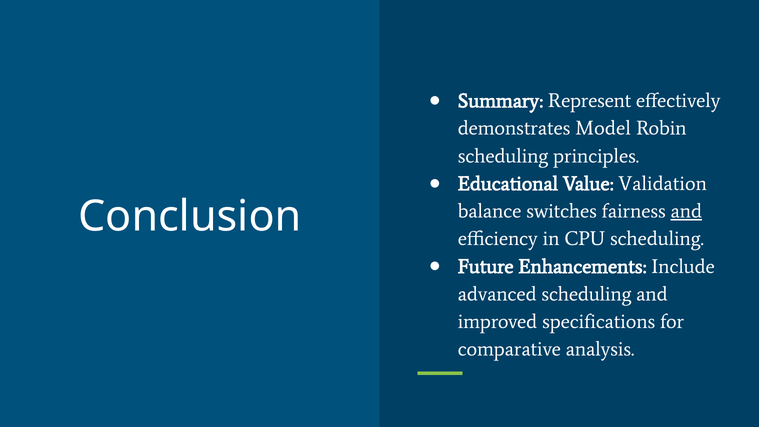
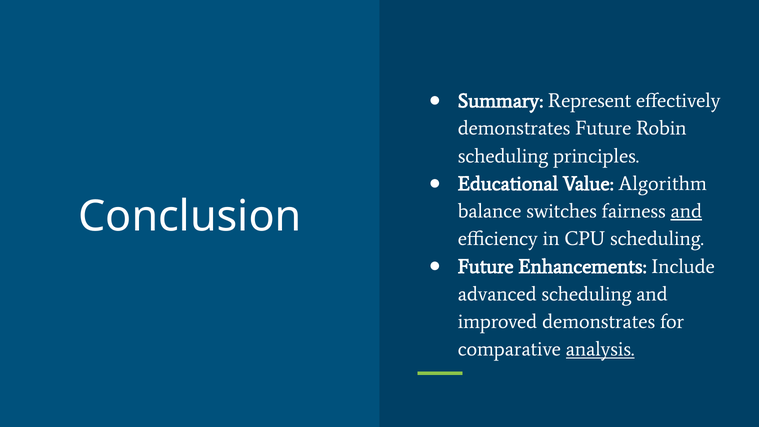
demonstrates Model: Model -> Future (603, 128)
Validation: Validation -> Algorithm (663, 184)
improved specifications: specifications -> demonstrates (599, 322)
analysis underline: none -> present (600, 349)
